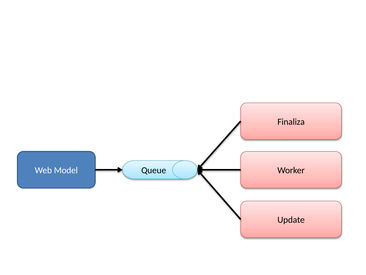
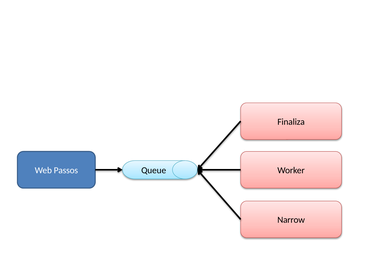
Model: Model -> Passos (66, 170)
Update: Update -> Narrow (291, 220)
